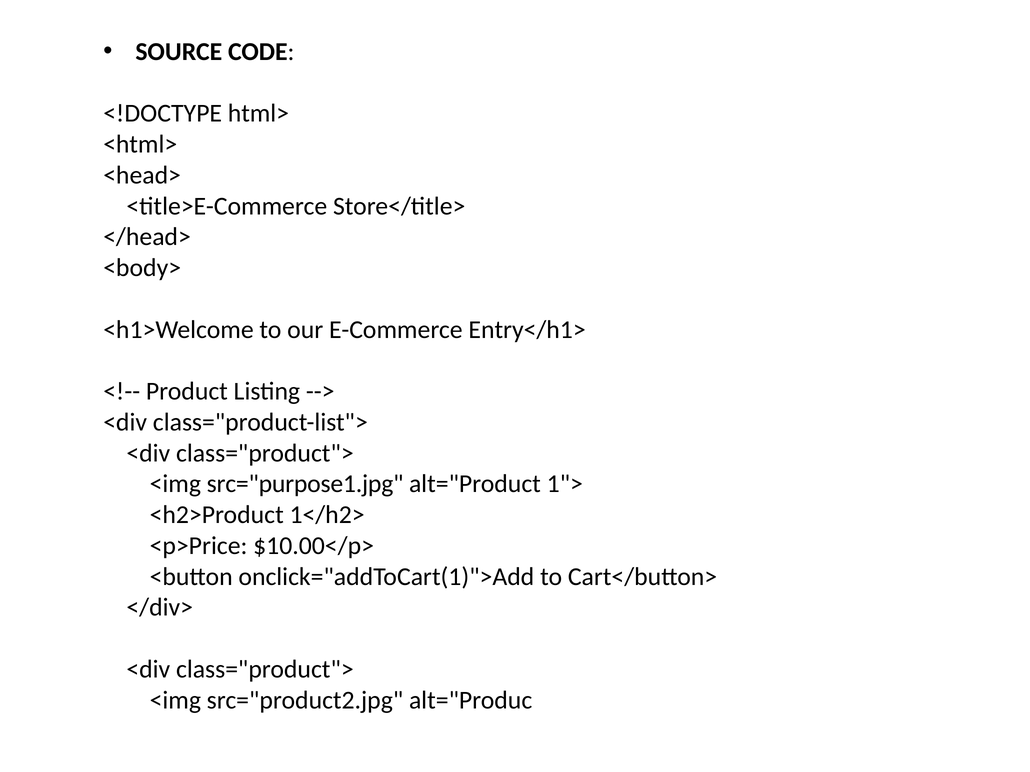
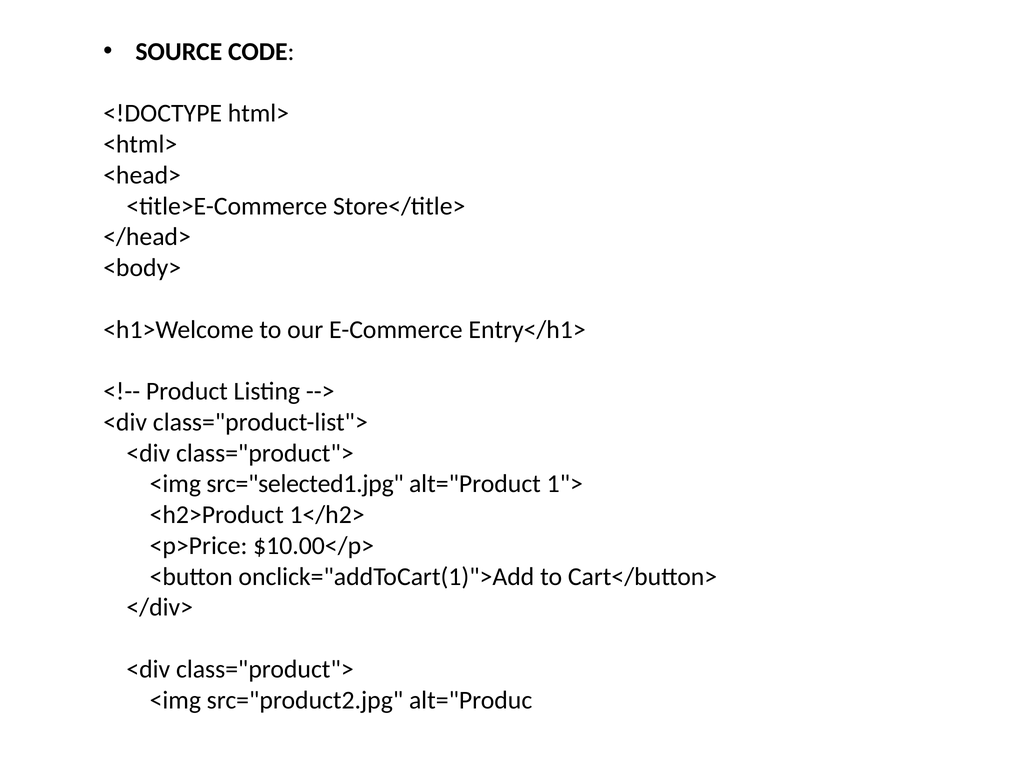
src="purpose1.jpg: src="purpose1.jpg -> src="selected1.jpg (305, 484)
